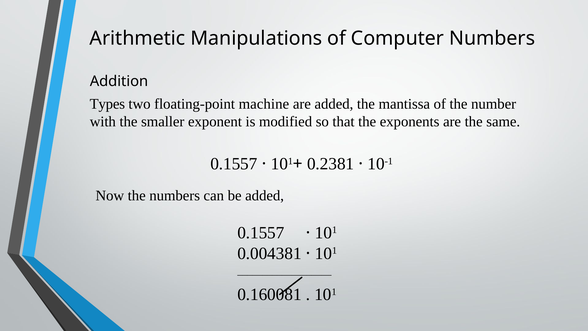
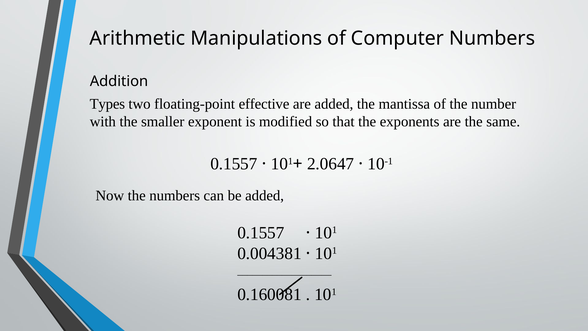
machine: machine -> effective (264, 104)
0.2381: 0.2381 -> 2.0647 (331, 164)
